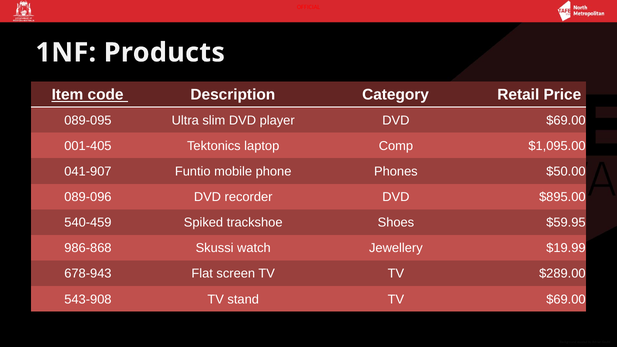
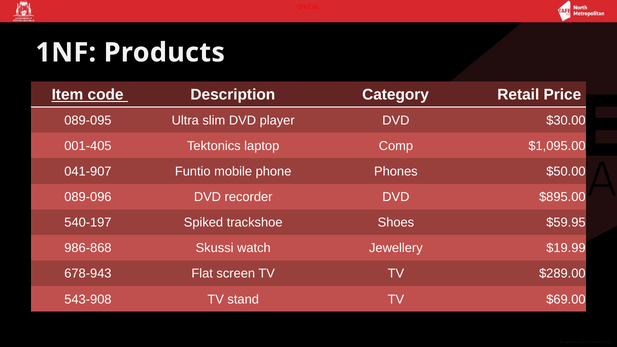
DVD $69.00: $69.00 -> $30.00 (566, 120)
540-459: 540-459 -> 540-197 (88, 223)
